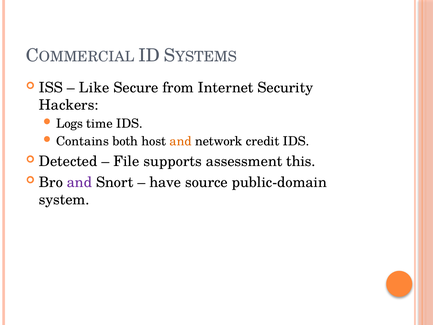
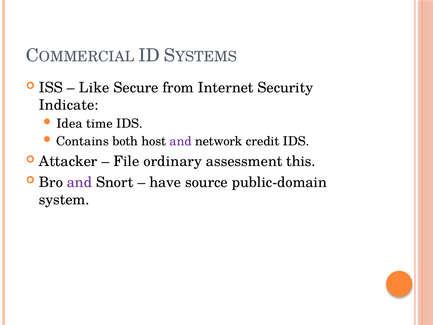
Hackers: Hackers -> Indicate (69, 105)
Logs: Logs -> Idea (69, 124)
and colour: orange -> purple (181, 141)
Detected: Detected -> Attacker (68, 161)
supports: supports -> ordinary (173, 161)
